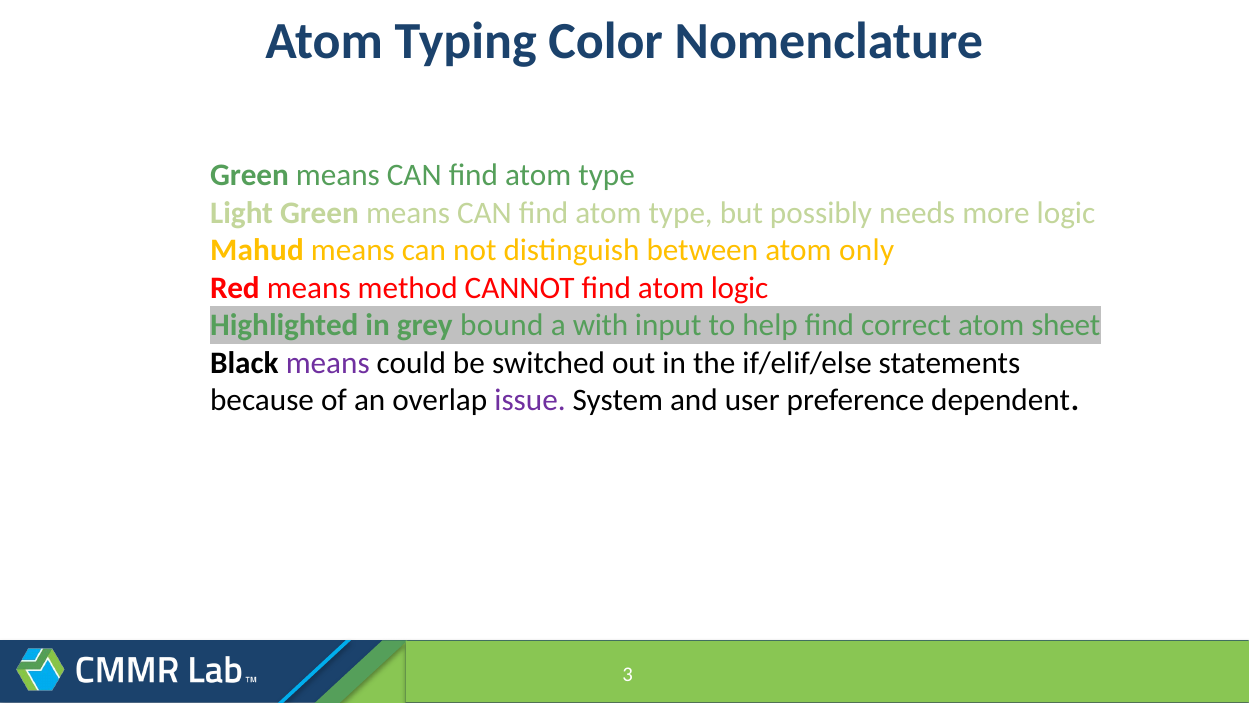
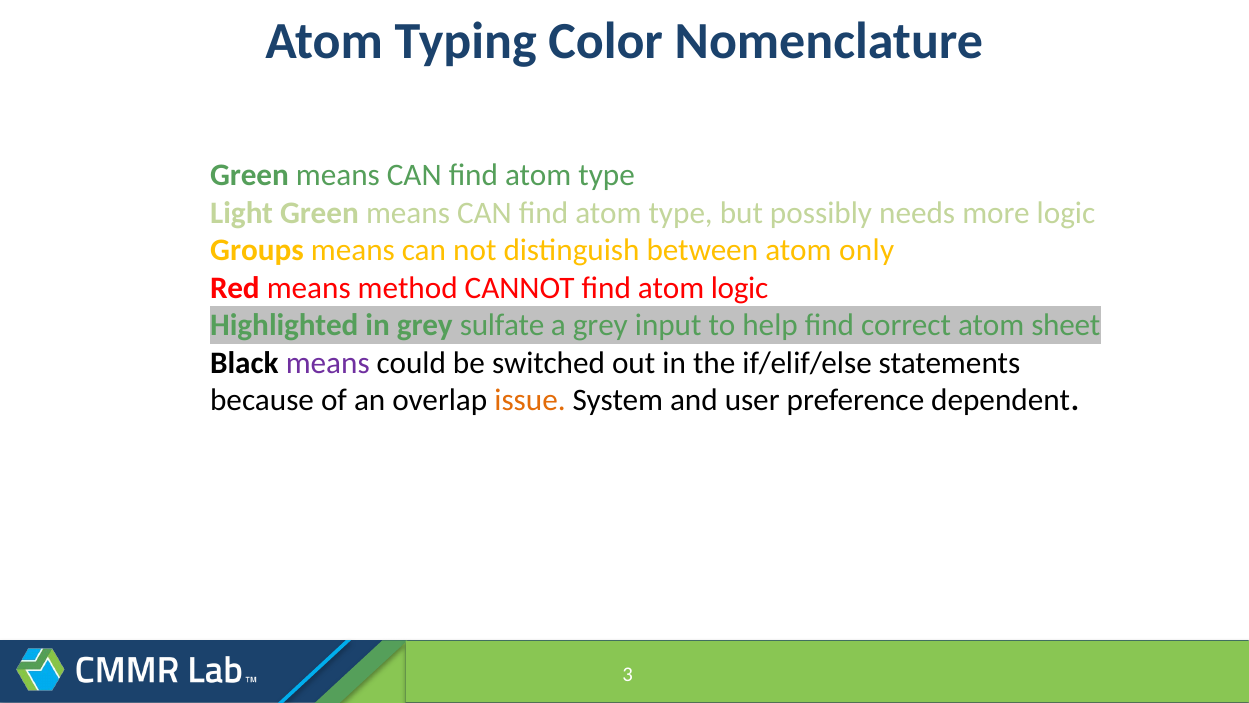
Mahud: Mahud -> Groups (257, 250)
bound: bound -> sulfate (502, 325)
a with: with -> grey (600, 325)
issue colour: purple -> orange (530, 400)
